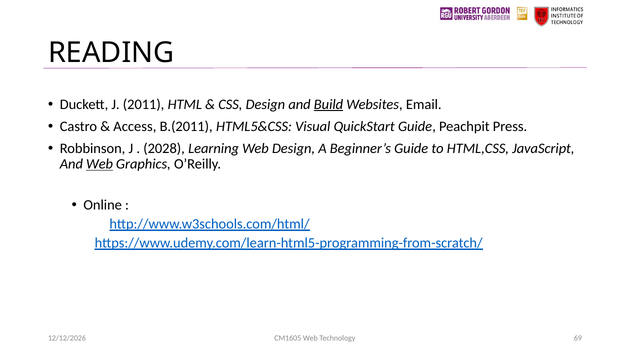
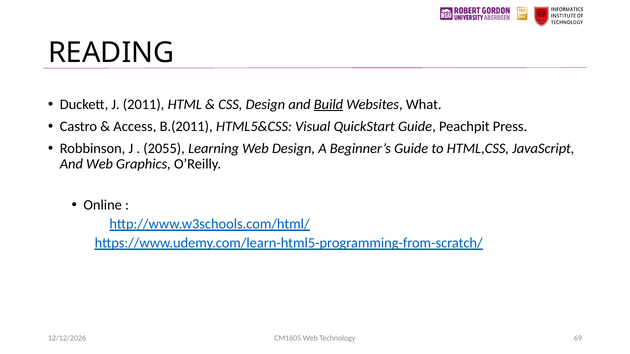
Email: Email -> What (424, 104)
2028: 2028 -> 2055 (164, 149)
Web underline: present -> none (100, 164)
